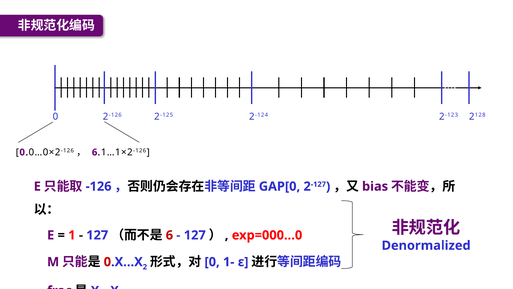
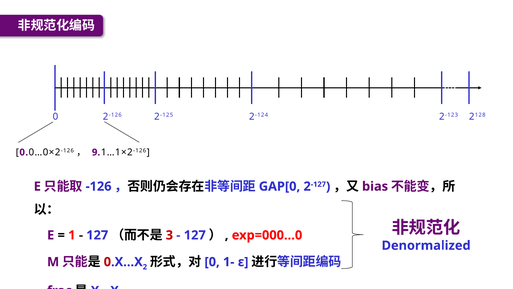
6: 6 -> 9 (96, 152)
6: 6 -> 3 (169, 235)
